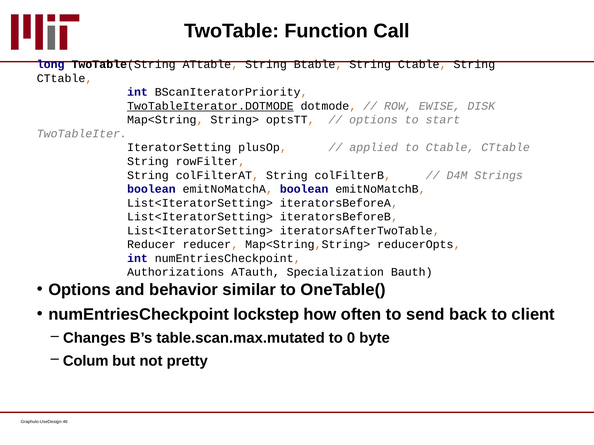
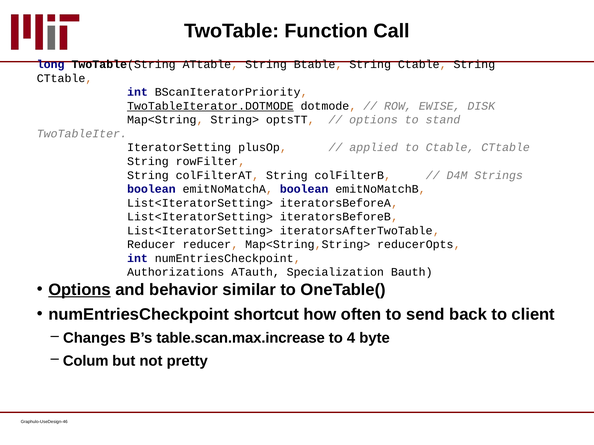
start: start -> stand (443, 120)
Options underline: none -> present (80, 290)
lockstep: lockstep -> shortcut (266, 315)
table.scan.max.mutated: table.scan.max.mutated -> table.scan.max.increase (241, 338)
0: 0 -> 4 (351, 338)
